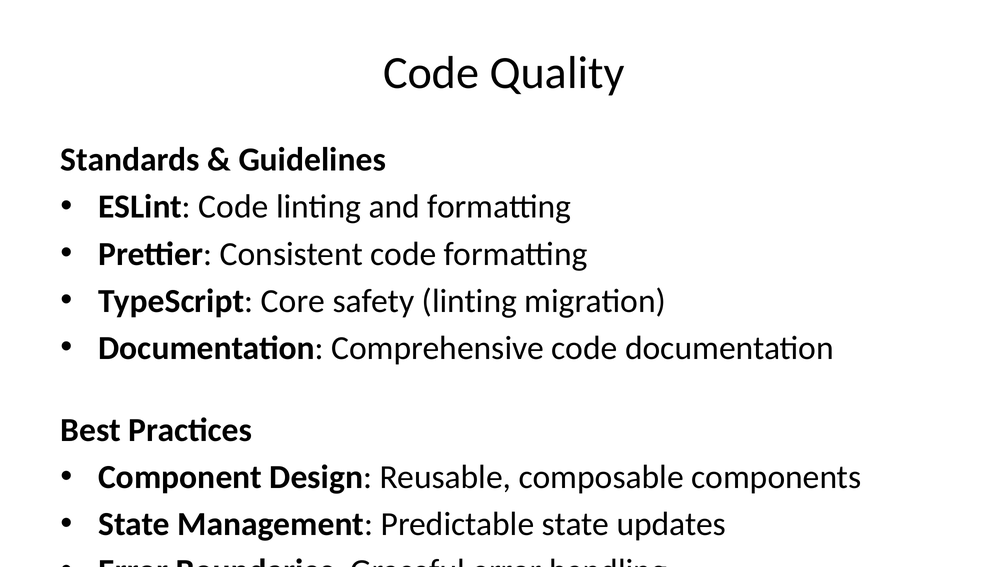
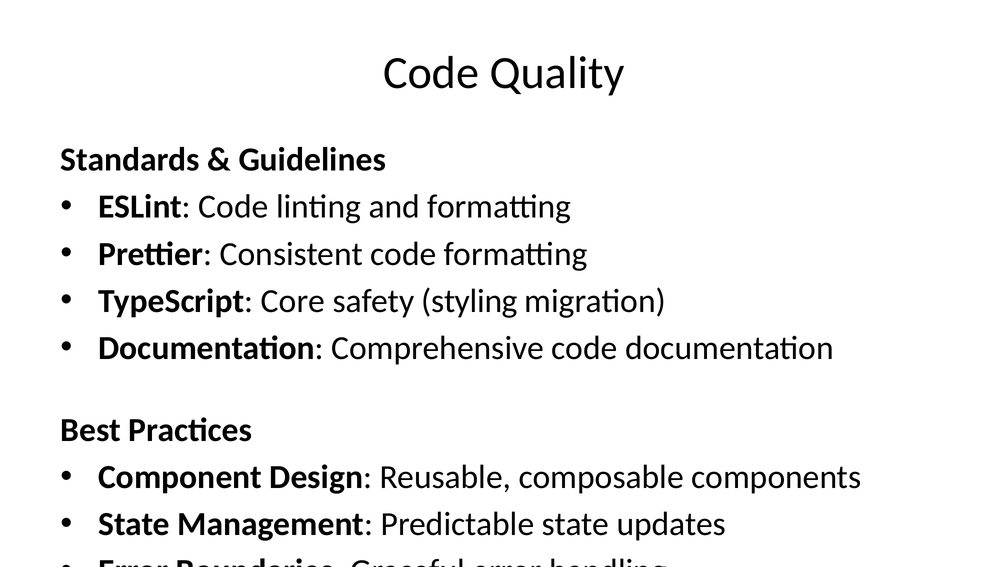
safety linting: linting -> styling (470, 301)
